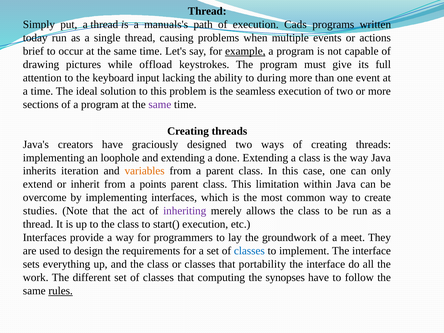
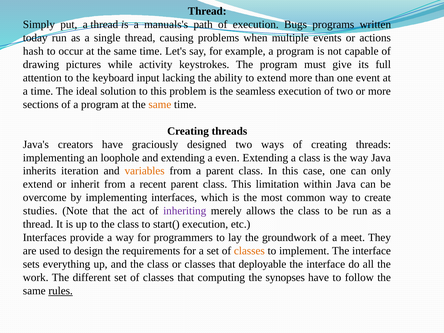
Cads: Cads -> Bugs (296, 24)
brief: brief -> hash (33, 51)
example underline: present -> none (245, 51)
offload: offload -> activity (156, 64)
to during: during -> extend (272, 78)
same colour: purple -> orange (160, 104)
done: done -> even (227, 158)
points: points -> recent (153, 184)
classes colour: blue -> orange (249, 251)
portability: portability -> deployable (262, 264)
